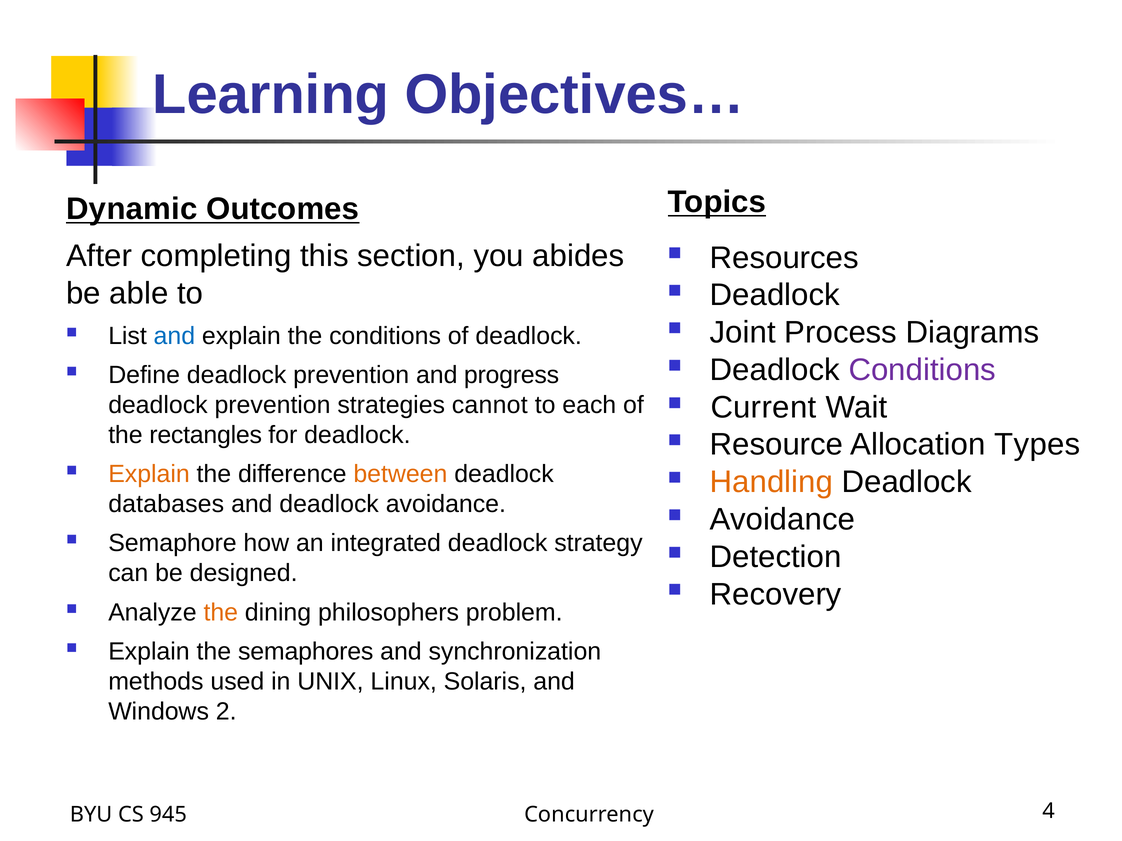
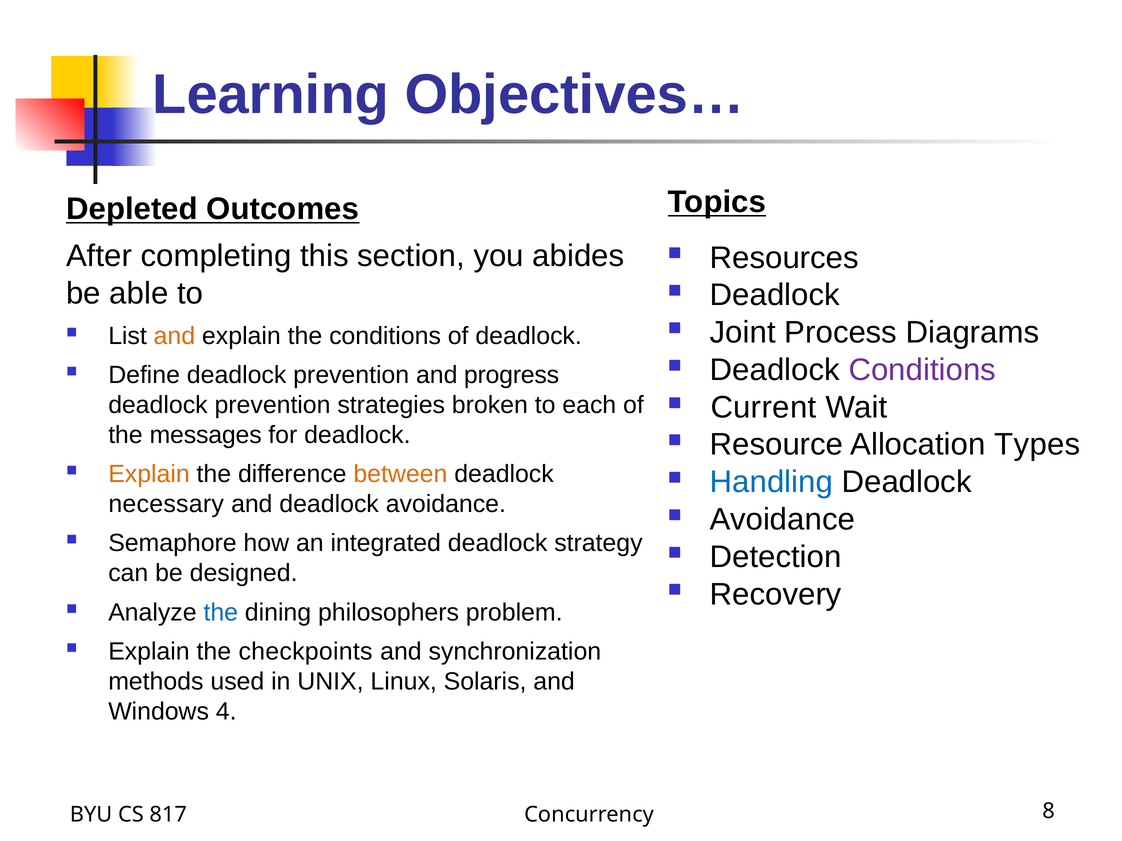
Dynamic: Dynamic -> Depleted (132, 209)
and colour: blue -> orange (174, 336)
cannot: cannot -> broken (490, 405)
rectangles: rectangles -> messages (206, 435)
Handling colour: orange -> blue (771, 482)
databases: databases -> necessary (166, 504)
the colour: orange -> blue (221, 613)
semaphores: semaphores -> checkpoints (306, 652)
2: 2 -> 4 (226, 712)
945: 945 -> 817 (168, 815)
4: 4 -> 8 (1049, 811)
